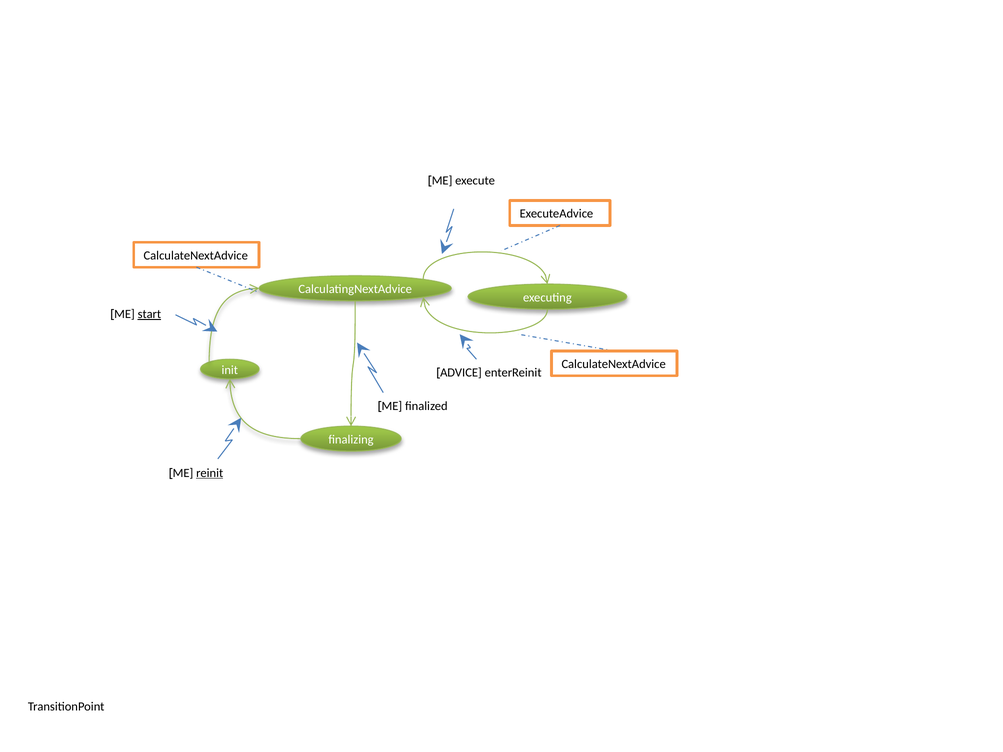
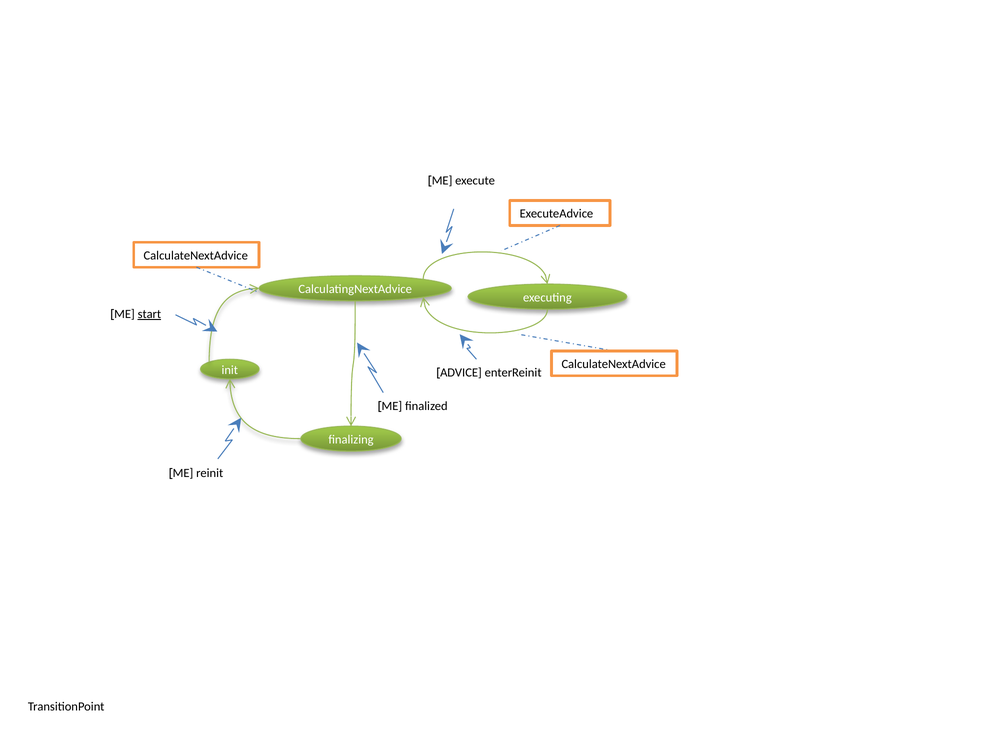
reinit underline: present -> none (210, 473)
